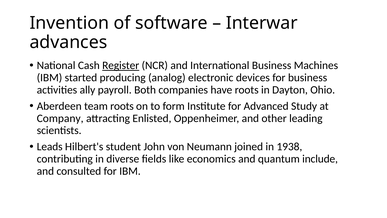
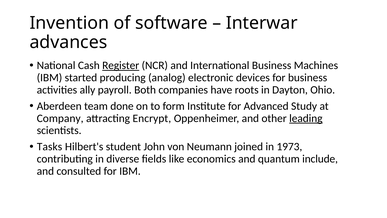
team roots: roots -> done (122, 106)
Enlisted: Enlisted -> Encrypt (152, 118)
leading underline: none -> present (306, 118)
Leads: Leads -> Tasks (50, 146)
1938: 1938 -> 1973 (289, 146)
